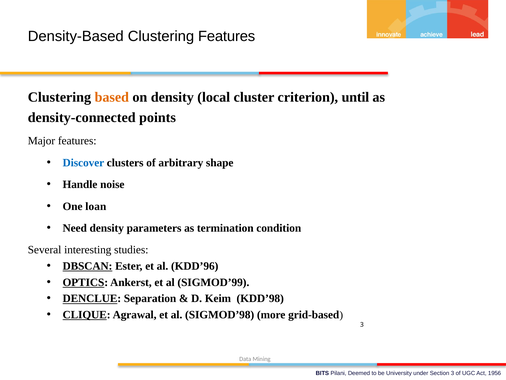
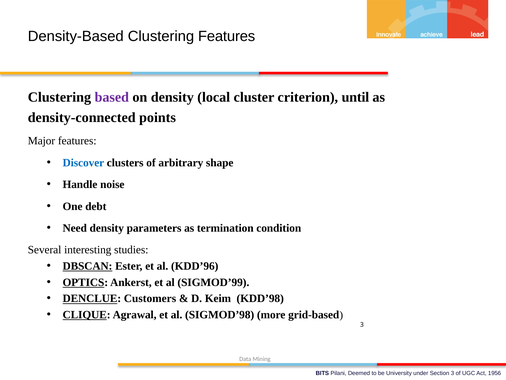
based colour: orange -> purple (112, 97)
loan: loan -> debt (96, 206)
Separation: Separation -> Customers (150, 298)
